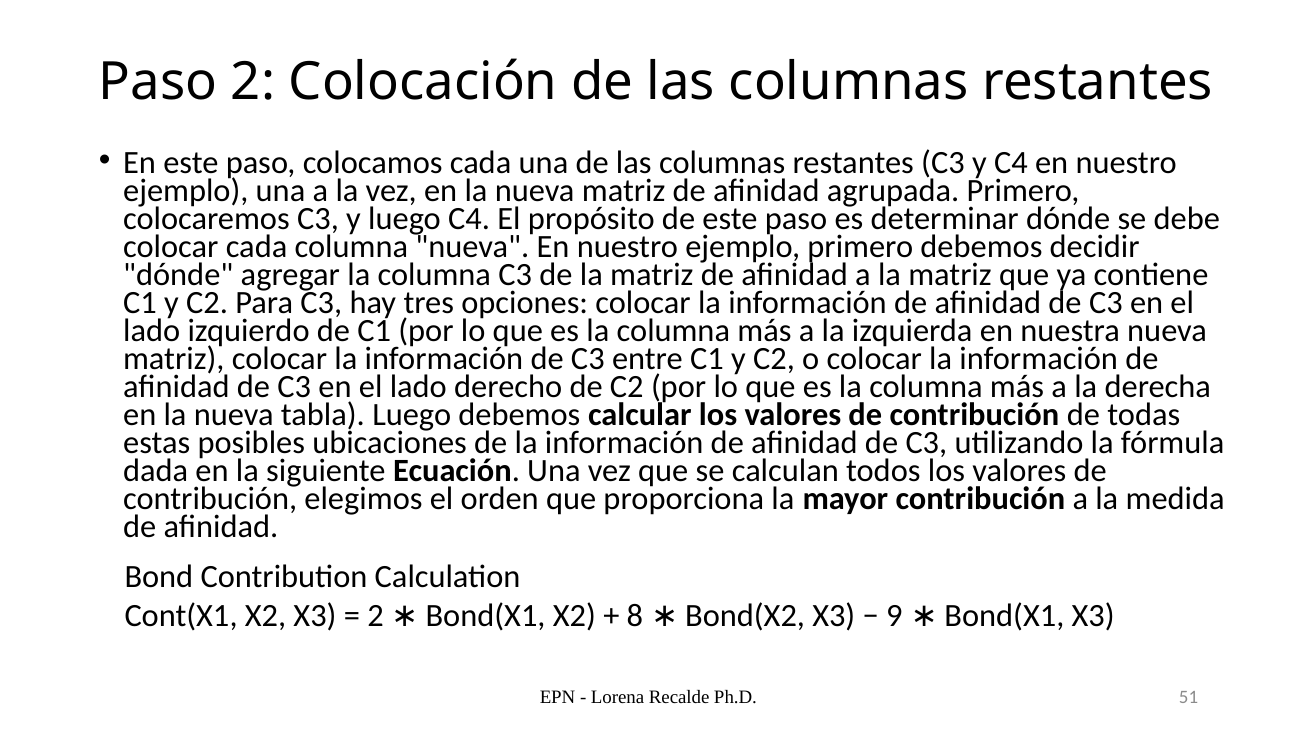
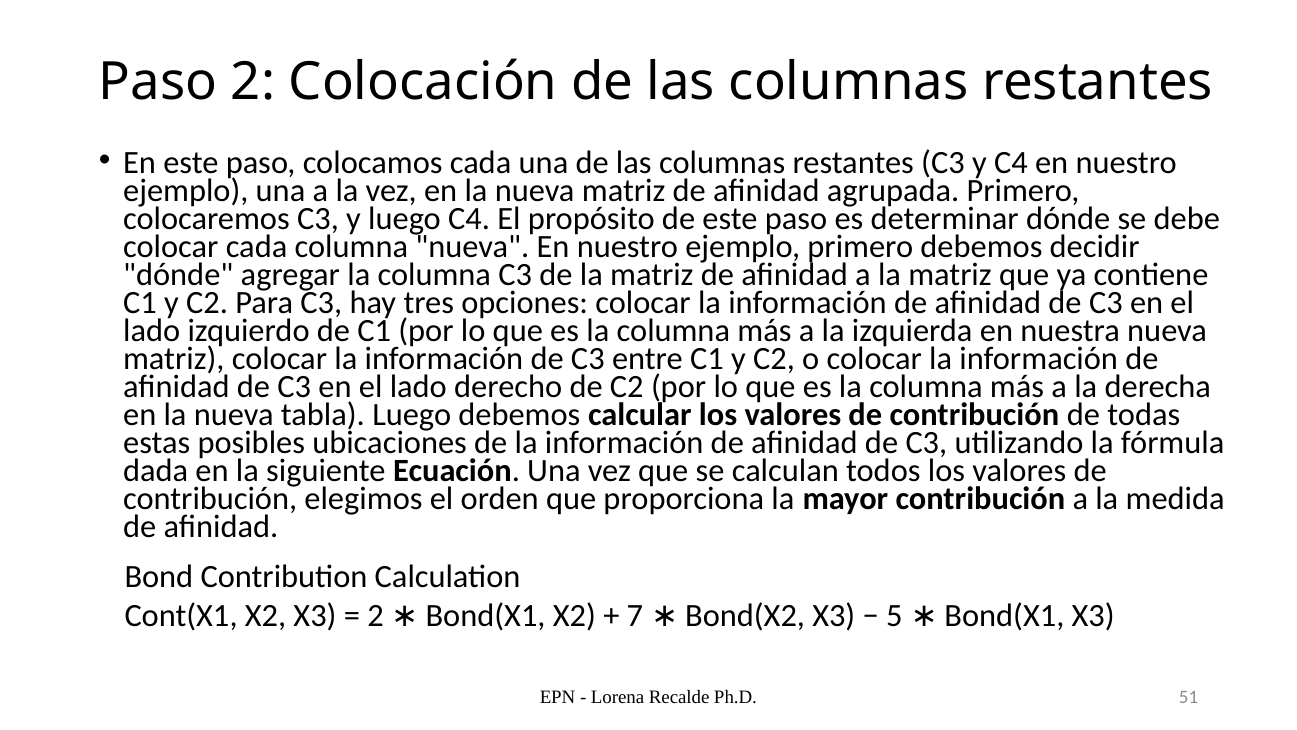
8: 8 -> 7 (635, 615)
9: 9 -> 5 (894, 615)
